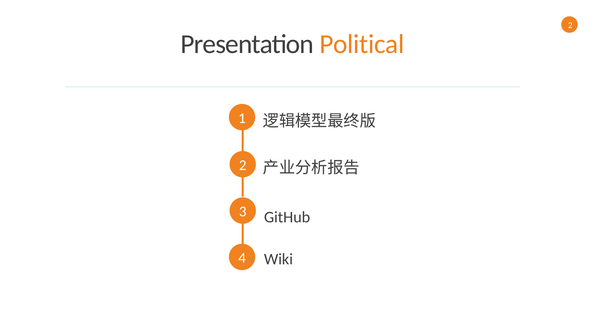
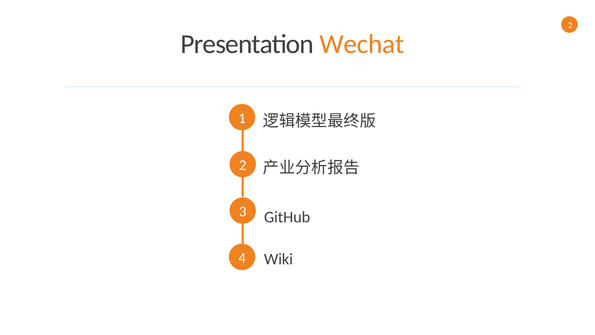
Political: Political -> Wechat (362, 44)
